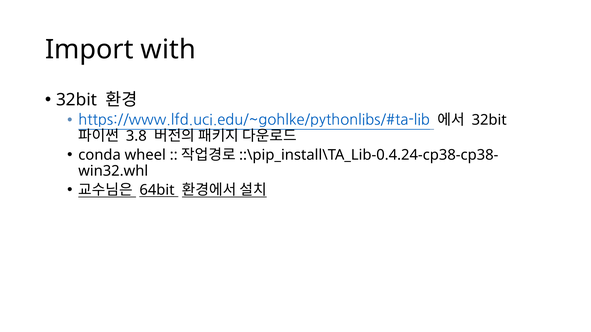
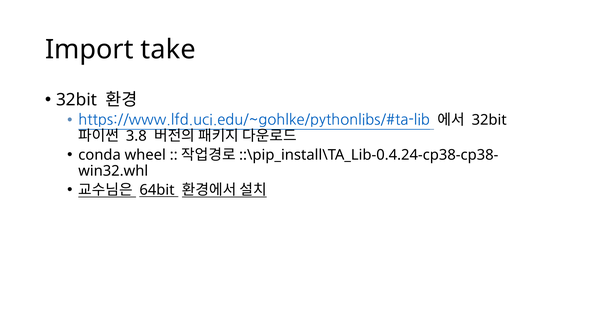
with: with -> take (168, 50)
